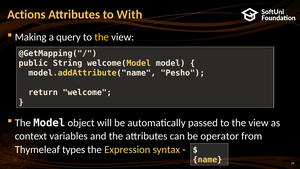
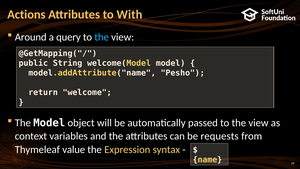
Making: Making -> Around (31, 37)
the colour: yellow -> light blue (102, 37)
operator: operator -> requests (220, 136)
types: types -> value (74, 149)
